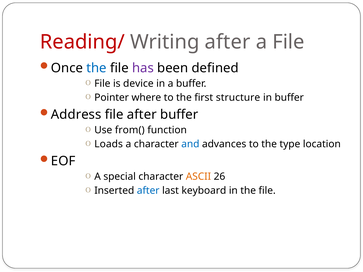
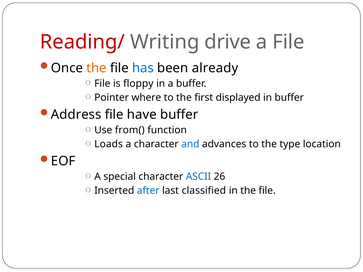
Writing after: after -> drive (228, 42)
the colour: blue -> orange (97, 68)
has colour: purple -> blue (143, 68)
defined: defined -> already (215, 68)
device: device -> floppy (138, 84)
structure: structure -> displayed (238, 98)
file after: after -> have (142, 115)
ASCII colour: orange -> blue (198, 177)
keyboard: keyboard -> classified (204, 191)
